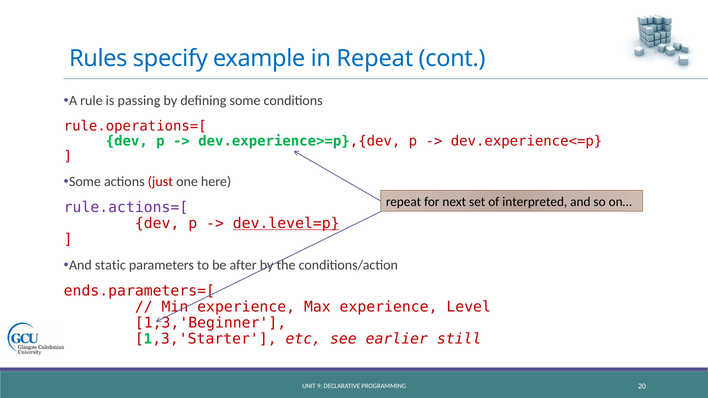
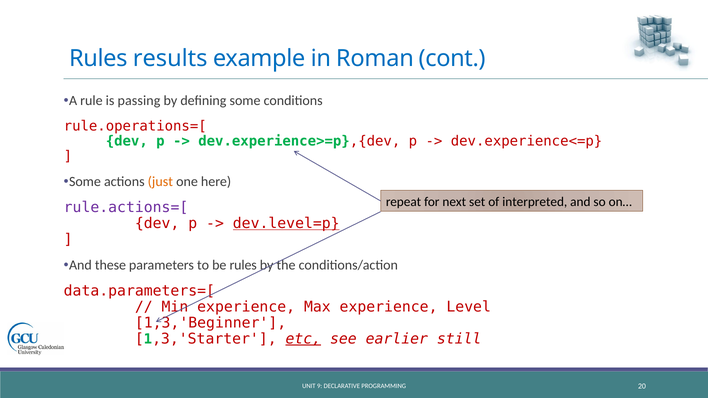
specify: specify -> results (170, 59)
in Repeat: Repeat -> Roman (375, 59)
just colour: red -> orange (160, 182)
static: static -> these (110, 265)
be after: after -> rules (243, 265)
ends.parameters=[: ends.parameters=[ -> data.parameters=[ (139, 291)
etc underline: none -> present (303, 339)
